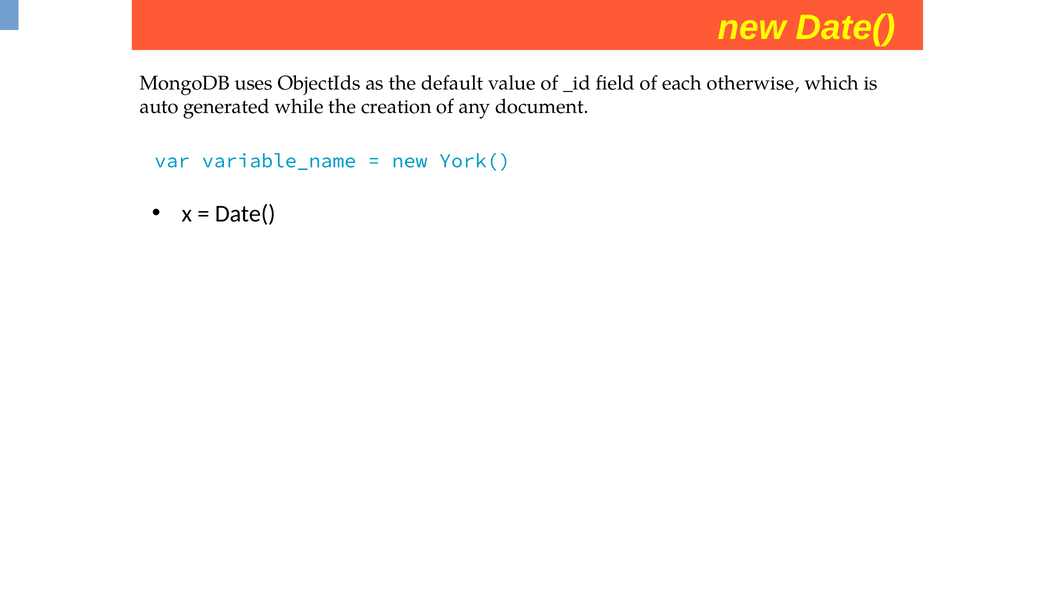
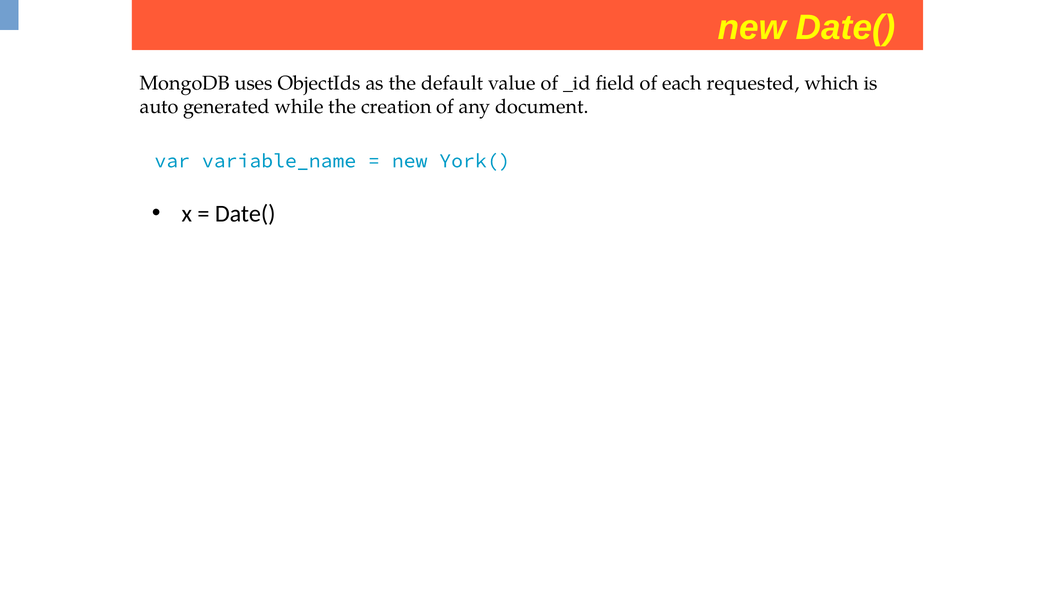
otherwise: otherwise -> requested (753, 83)
